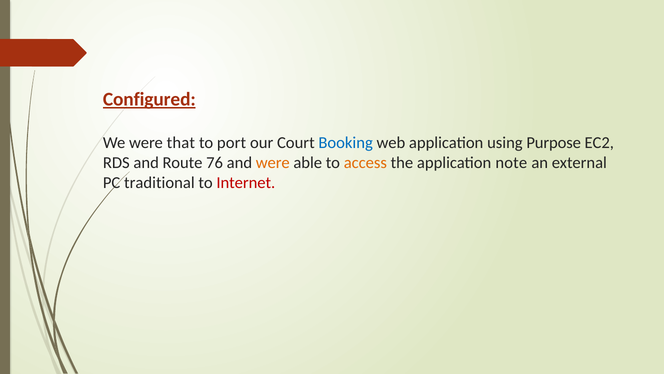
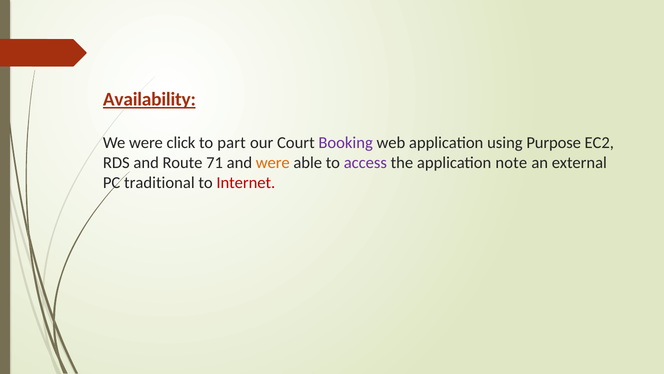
Configured: Configured -> Availability (149, 99)
that: that -> click (181, 143)
port: port -> part (232, 143)
Booking colour: blue -> purple (346, 143)
76: 76 -> 71 (215, 163)
access colour: orange -> purple (365, 163)
